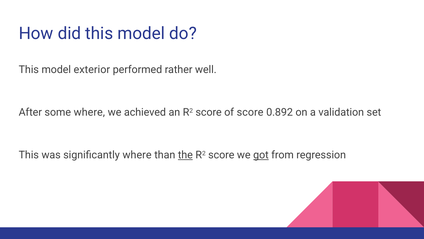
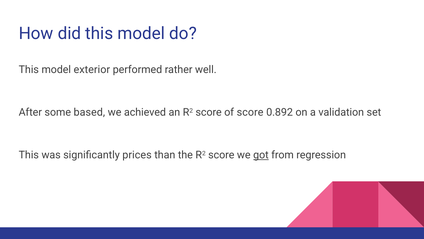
some where: where -> based (89, 112)
significantly where: where -> prices (137, 155)
the underline: present -> none (185, 155)
